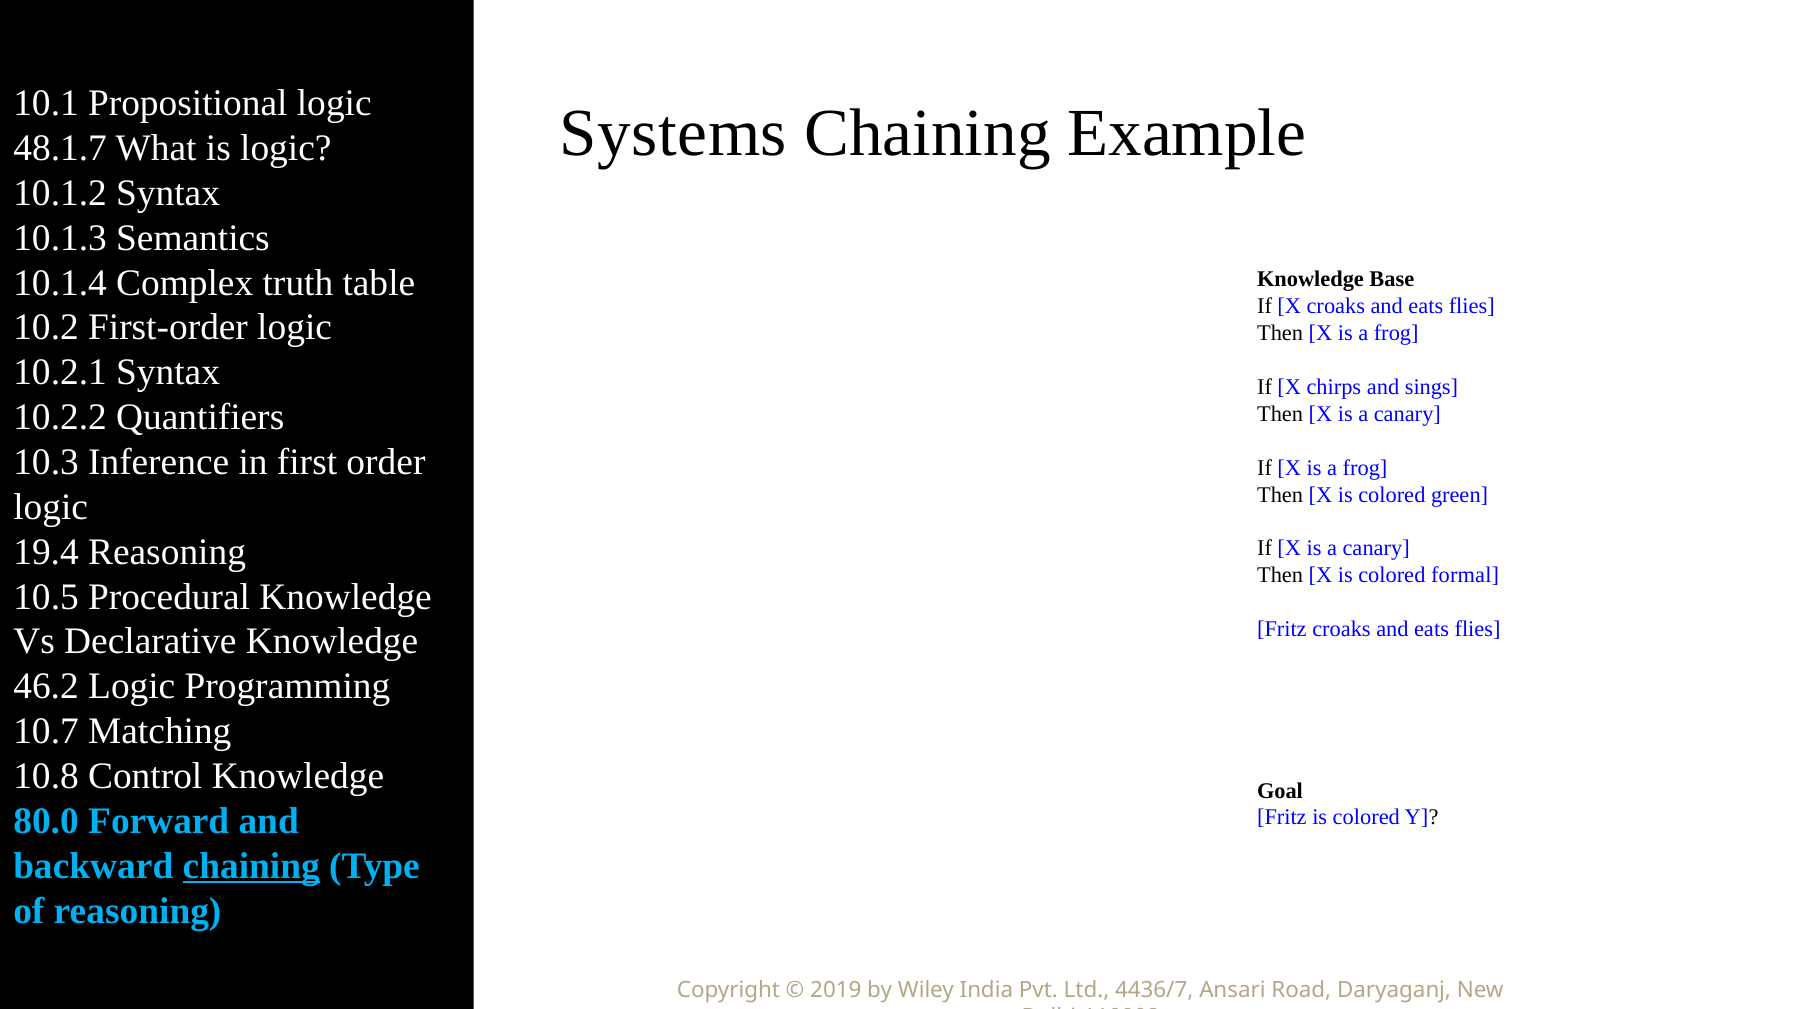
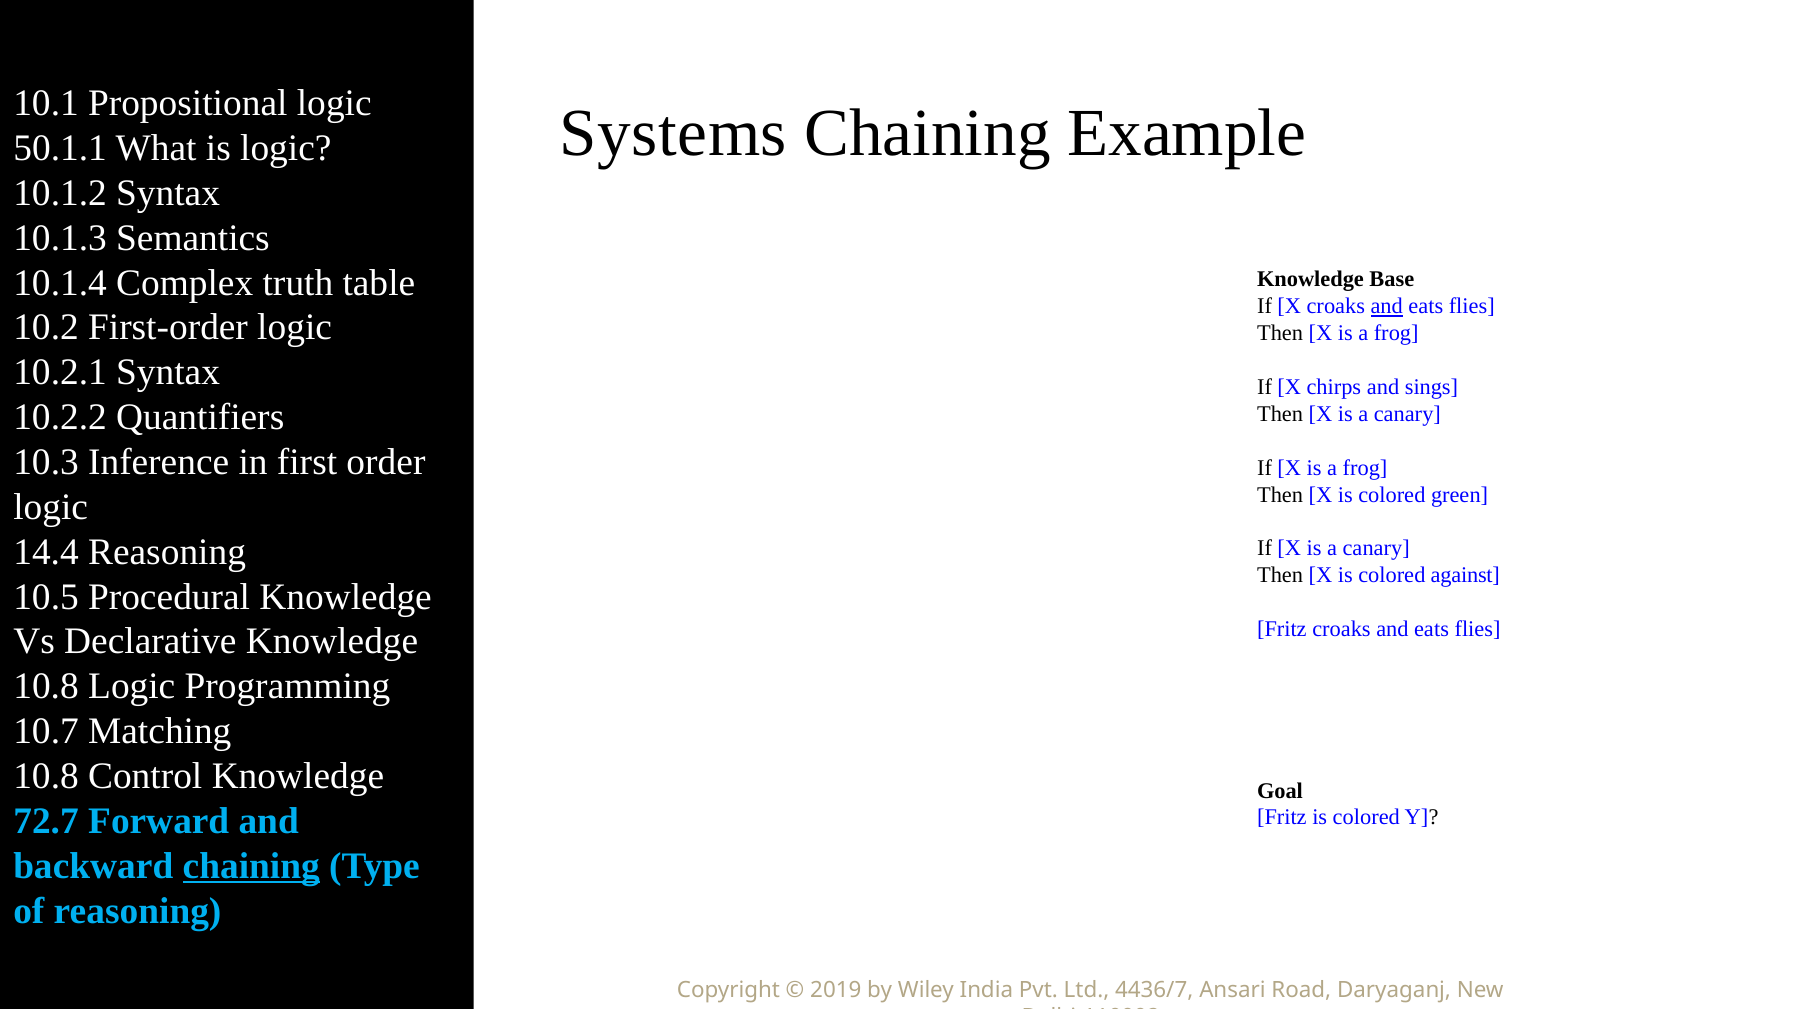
48.1.7: 48.1.7 -> 50.1.1 (60, 148)
and underline: none -> present (1387, 306)
19.4: 19.4 -> 14.4 (46, 552)
formal: formal -> against (1465, 575)
46.2: 46.2 -> 10.8 (46, 686)
80.0: 80.0 -> 72.7 (46, 821)
